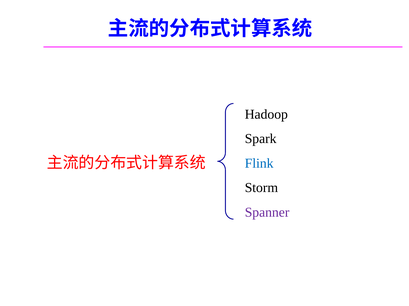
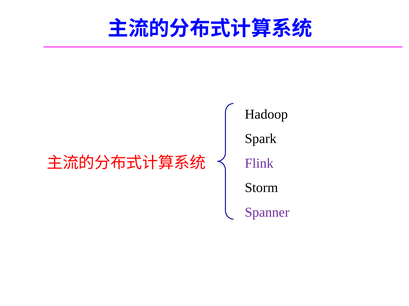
Flink colour: blue -> purple (259, 164)
